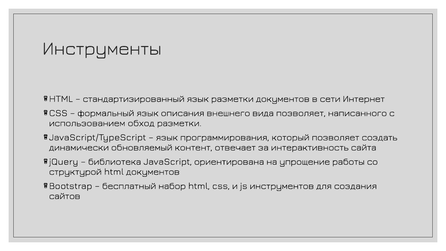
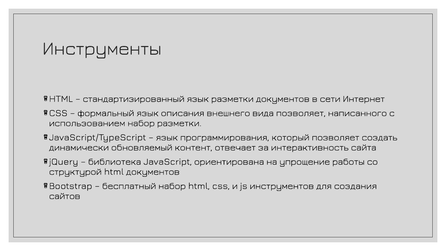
использованием обход: обход -> набор (141, 123)
